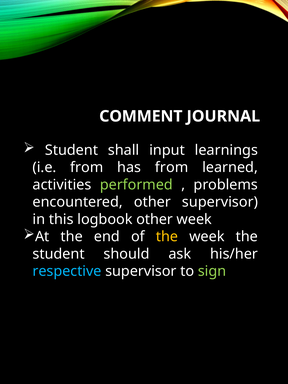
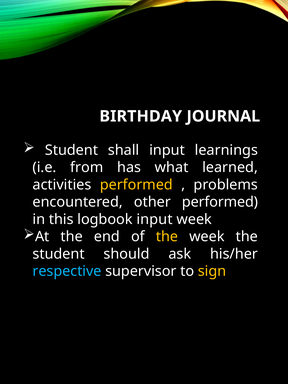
COMMENT: COMMENT -> BIRTHDAY (141, 116)
has from: from -> what (172, 167)
performed colour: light green -> yellow (136, 185)
other supervisor: supervisor -> performed (220, 202)
logbook other: other -> input (155, 219)
sign colour: light green -> yellow (212, 271)
